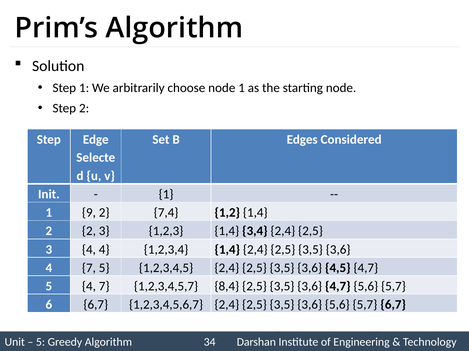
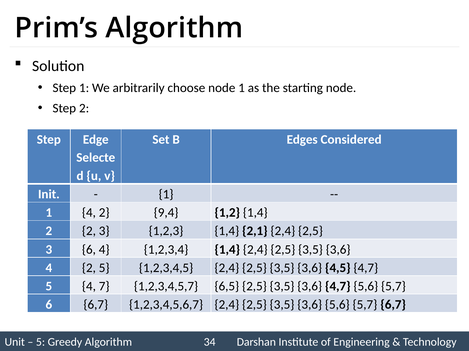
1 9: 9 -> 4 (89, 213)
7,4: 7,4 -> 9,4 (166, 213)
3,4: 3,4 -> 2,1 (255, 232)
3 4: 4 -> 6 (89, 250)
7: 7 -> 2 (89, 268)
8,4: 8,4 -> 6,5 (227, 287)
